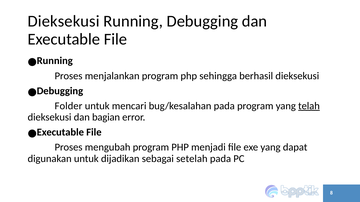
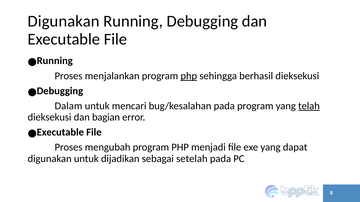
Dieksekusi: Dieksekusi -> Digunakan (64, 21)
php underline: none -> present (189, 76)
Folder: Folder -> Dalam (69, 106)
